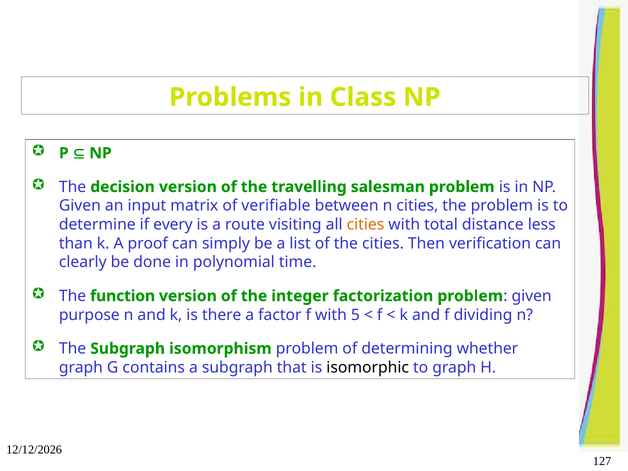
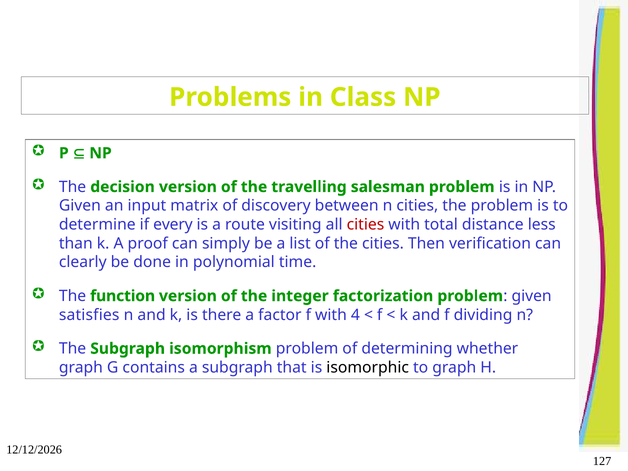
verifiable: verifiable -> discovery (276, 206)
cities colour: orange -> red (365, 225)
purpose: purpose -> satisfies (89, 315)
5: 5 -> 4 (355, 315)
